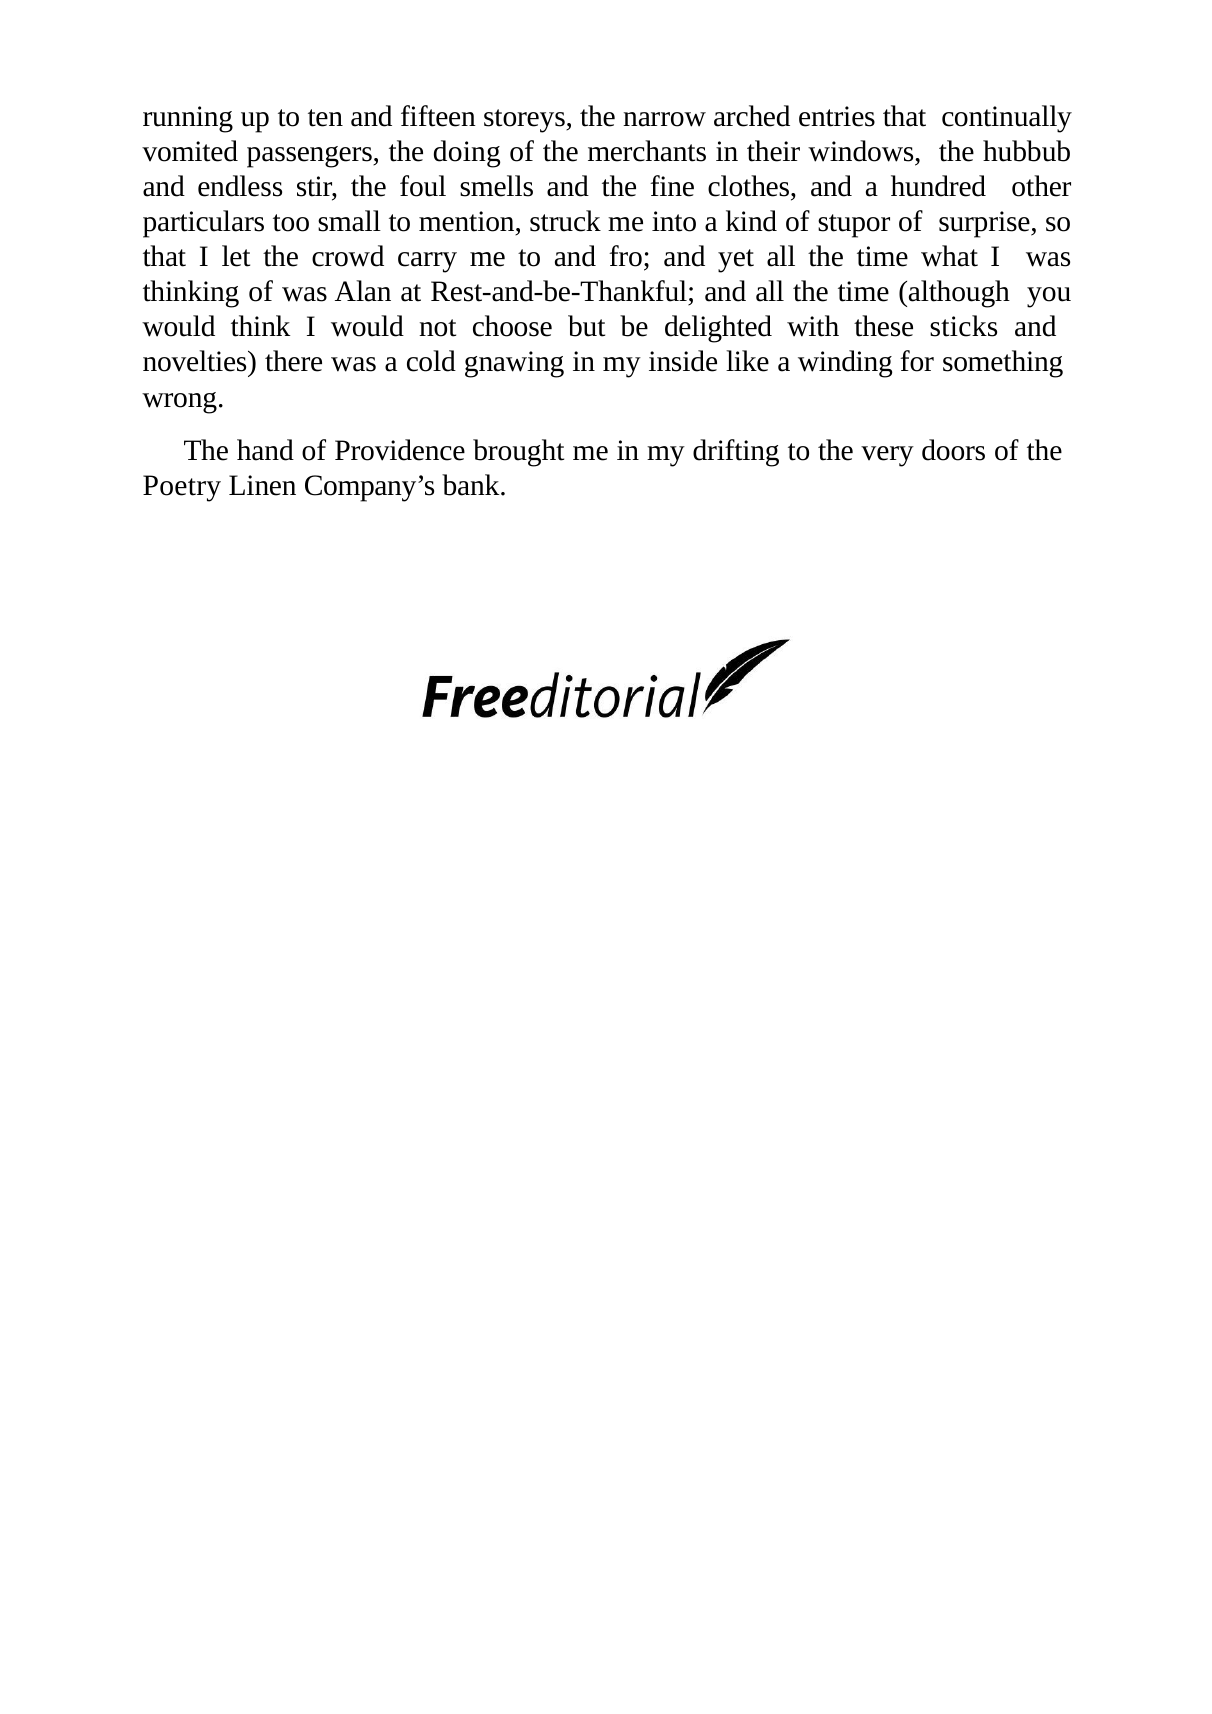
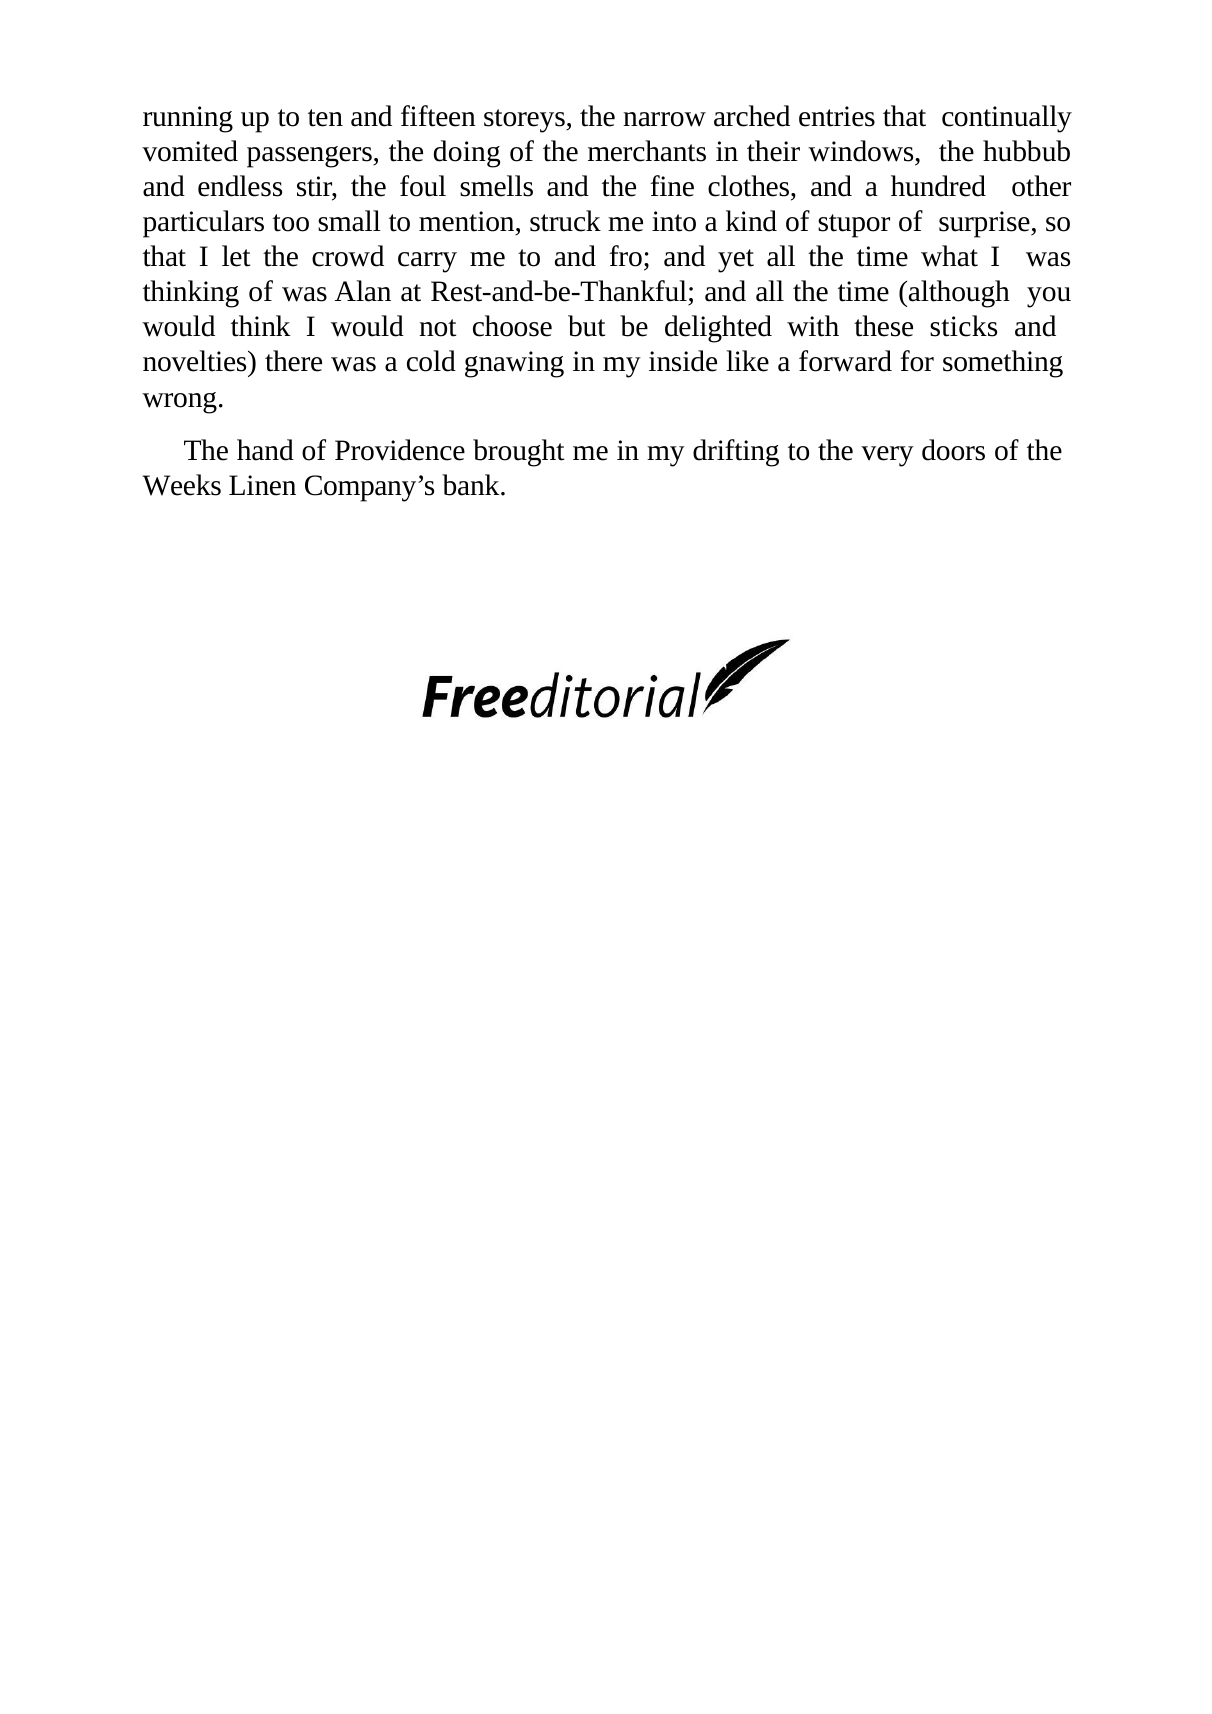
winding: winding -> forward (845, 362)
Poetry: Poetry -> Weeks (182, 486)
